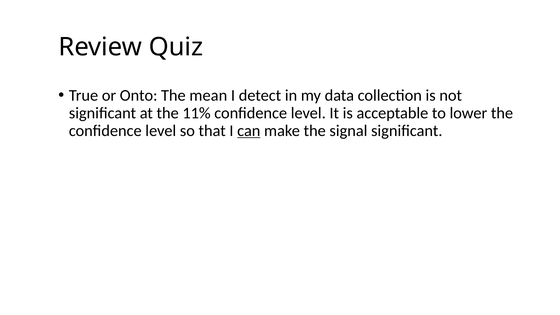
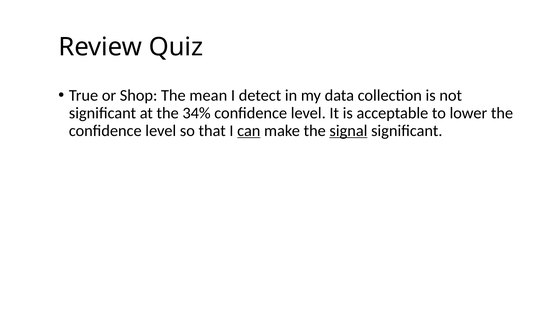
Onto: Onto -> Shop (139, 95)
11%: 11% -> 34% (197, 113)
signal underline: none -> present (348, 131)
